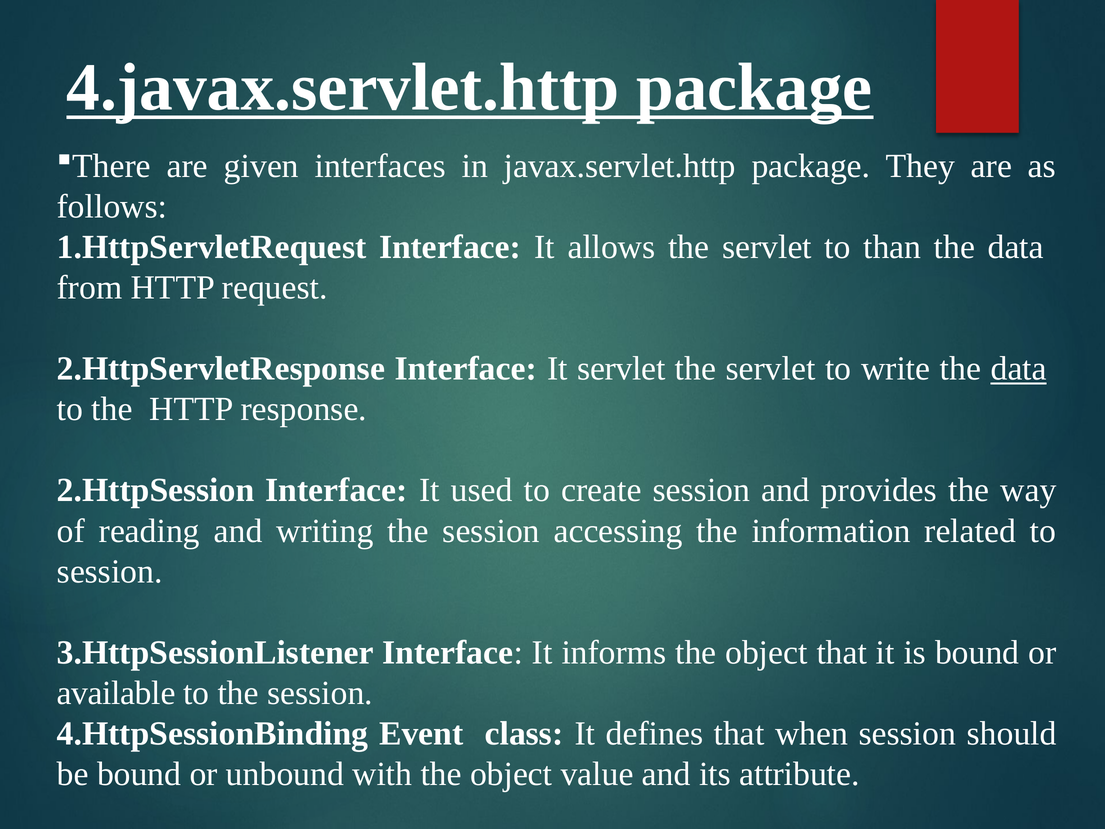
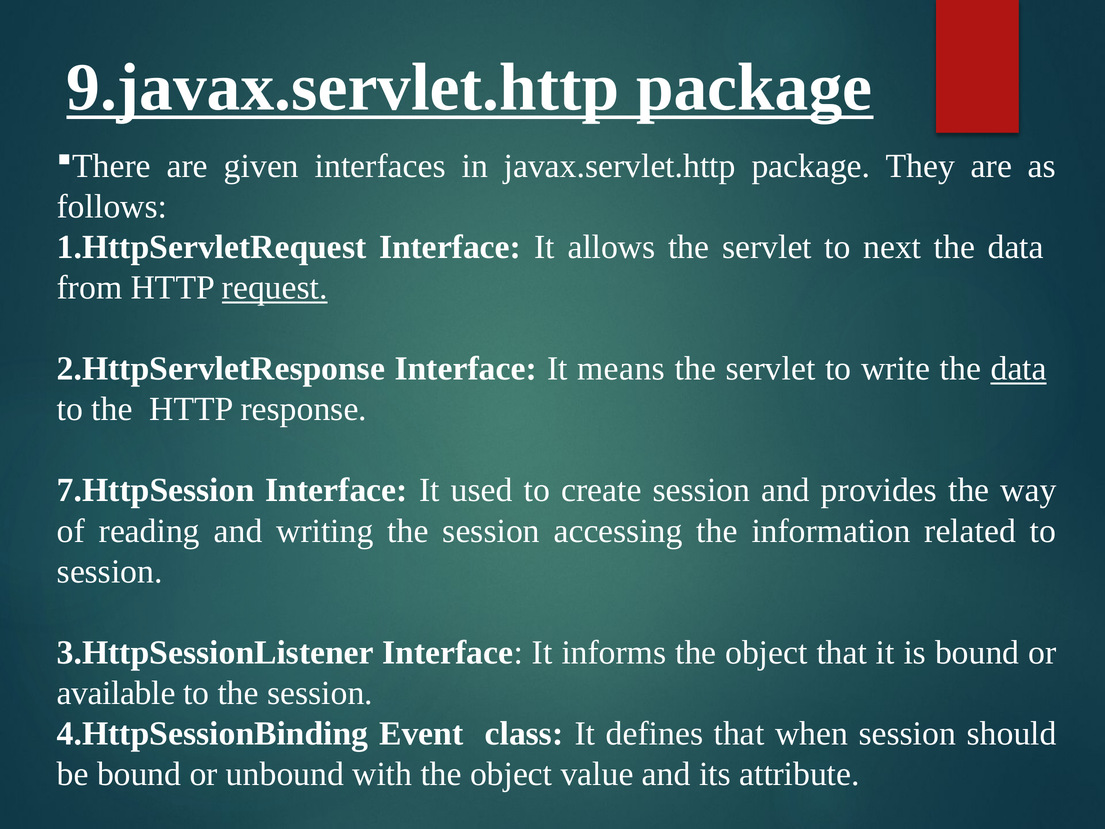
4.javax.servlet.http: 4.javax.servlet.http -> 9.javax.servlet.http (343, 88)
than: than -> next (892, 247)
request underline: none -> present (275, 288)
It servlet: servlet -> means (621, 369)
2.HttpSession: 2.HttpSession -> 7.HttpSession (156, 490)
